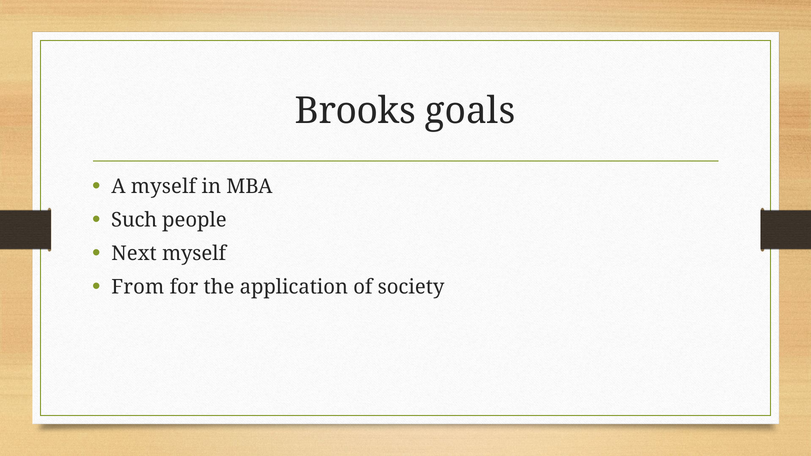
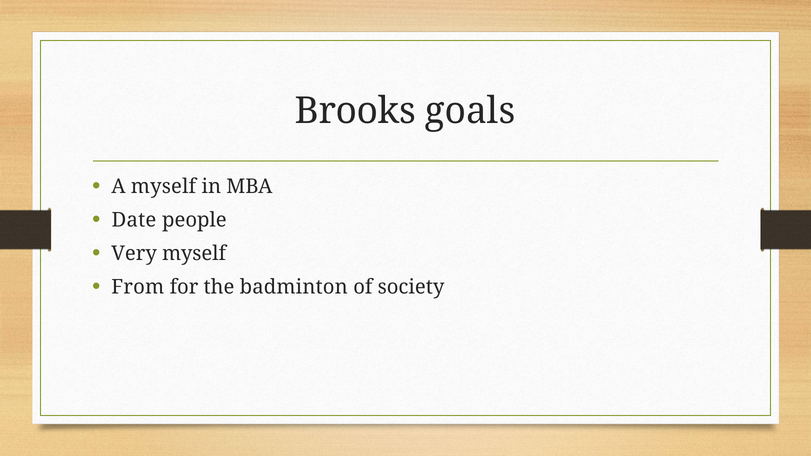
Such: Such -> Date (134, 220)
Next: Next -> Very (134, 254)
application: application -> badminton (294, 287)
